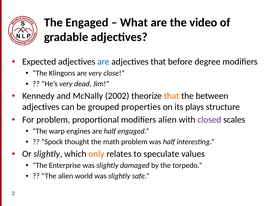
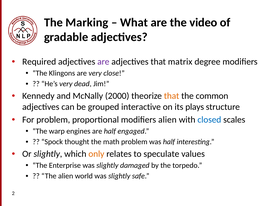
The Engaged: Engaged -> Marking (87, 23)
Expected: Expected -> Required (39, 62)
are colour: blue -> purple (103, 62)
before: before -> matrix (180, 62)
2002: 2002 -> 2000 (117, 96)
between: between -> common (212, 96)
properties: properties -> interactive (141, 107)
closed colour: purple -> blue (209, 120)
